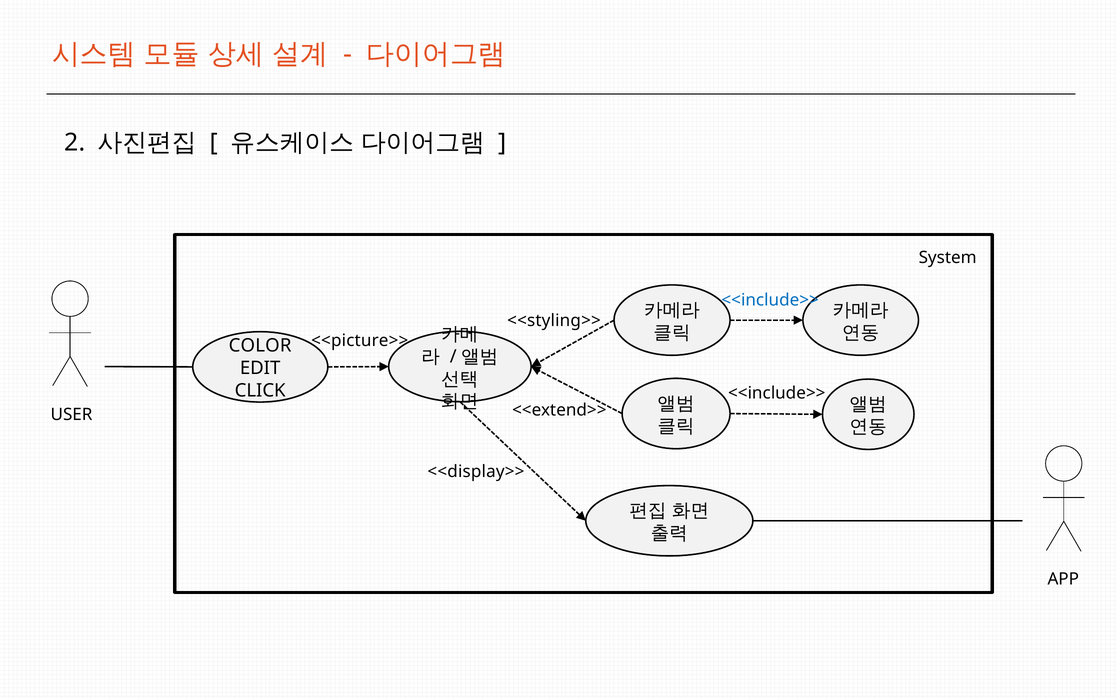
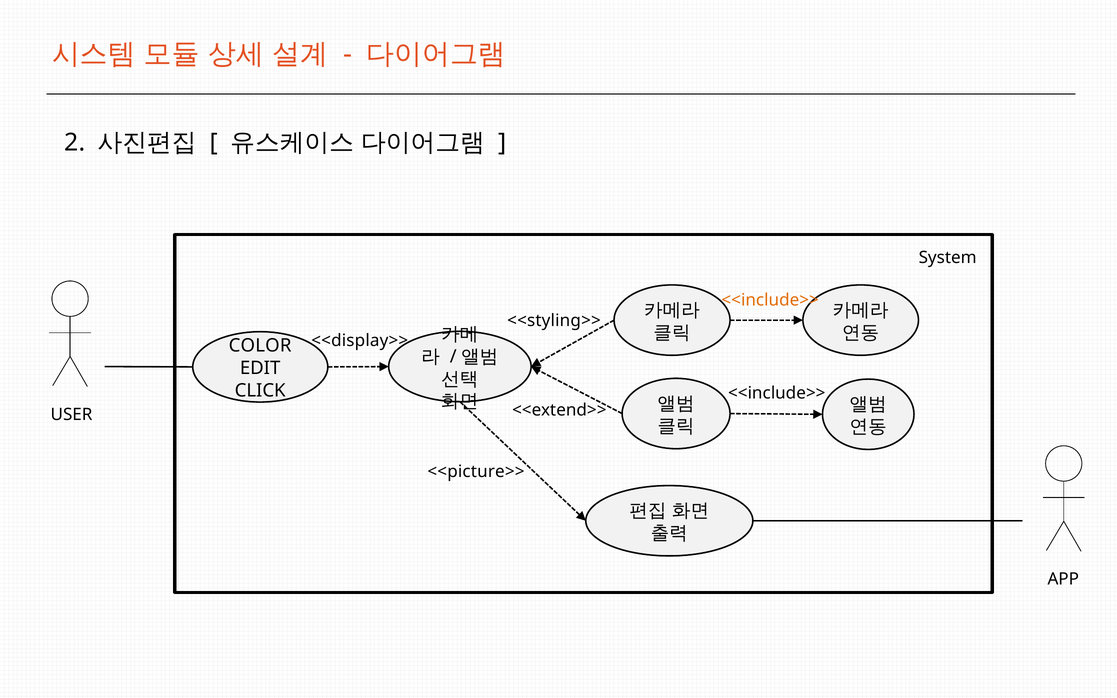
<<include>> colour: blue -> orange (770, 300)
<<picture>>: <<picture>> -> <<display>> (360, 341)
<<display>>: <<display>> -> <<picture>> (476, 472)
